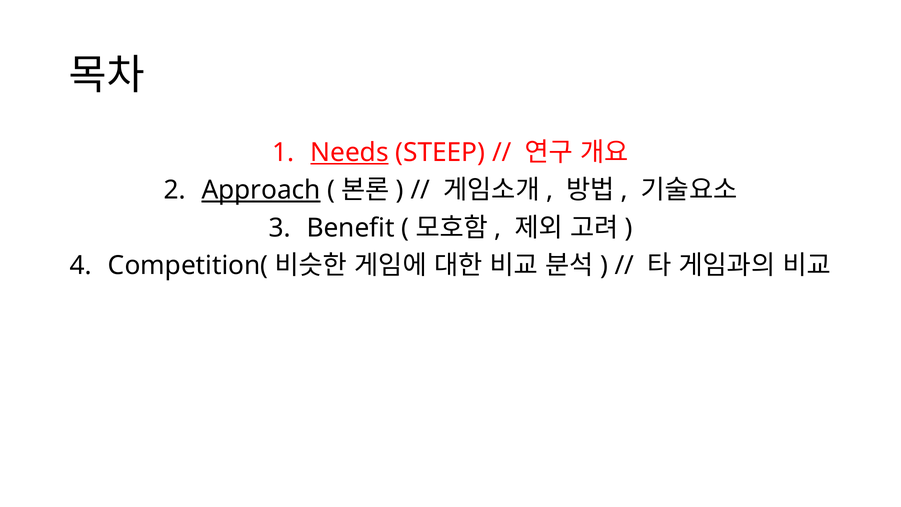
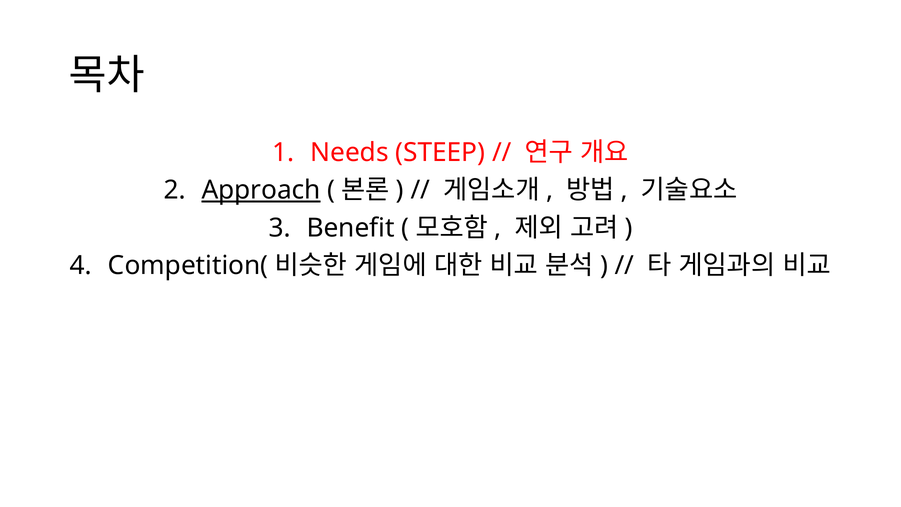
Needs underline: present -> none (350, 152)
